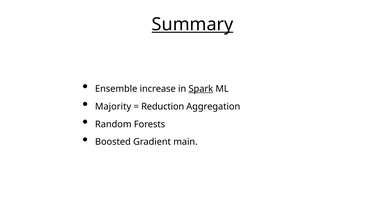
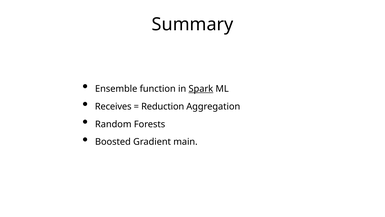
Summary underline: present -> none (192, 24)
increase: increase -> function (158, 89)
Majority: Majority -> Receives (113, 106)
